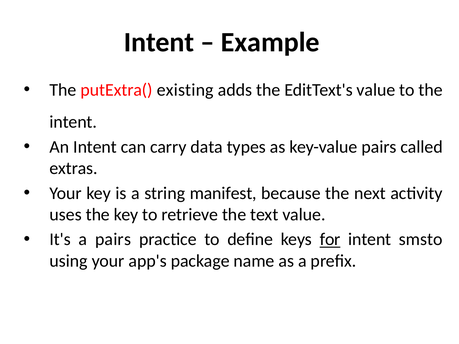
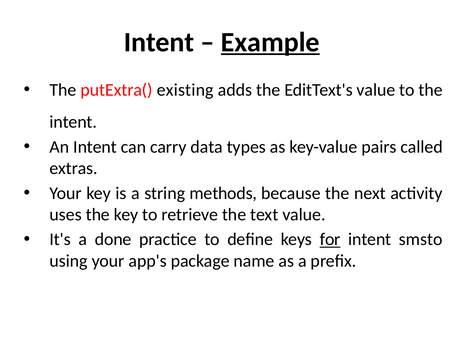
Example underline: none -> present (270, 42)
manifest: manifest -> methods (223, 193)
a pairs: pairs -> done (113, 240)
